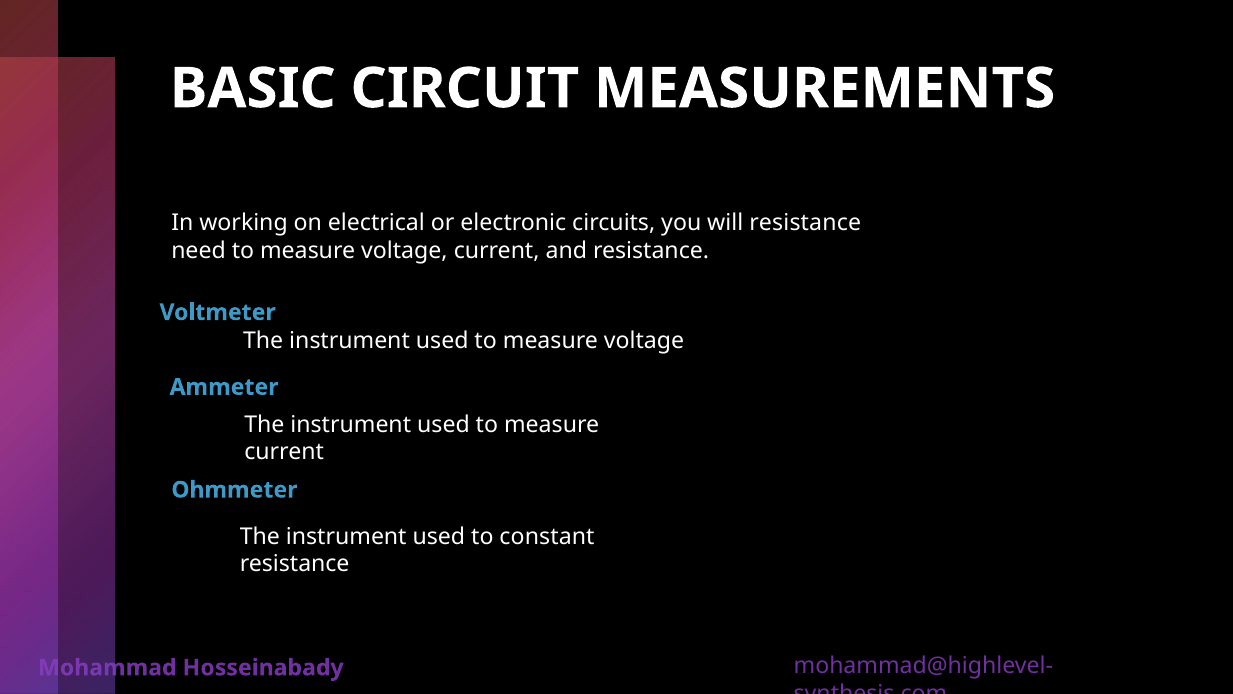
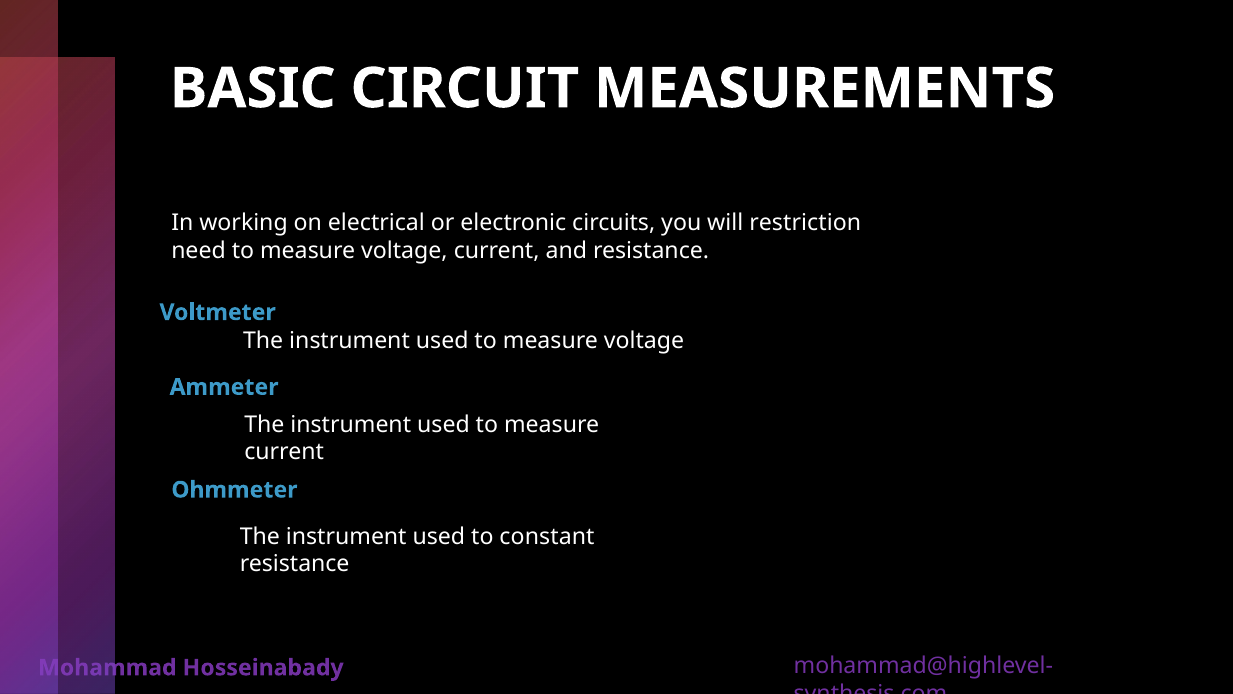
will resistance: resistance -> restriction (805, 223)
